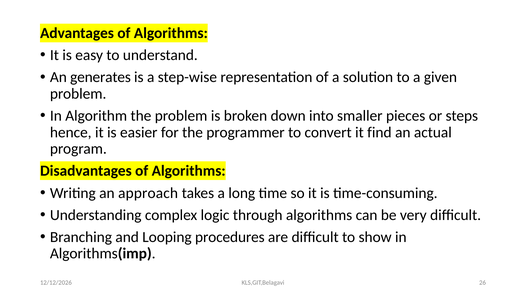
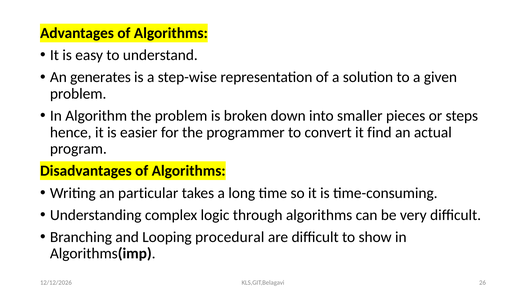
approach: approach -> particular (148, 193)
procedures: procedures -> procedural (230, 237)
